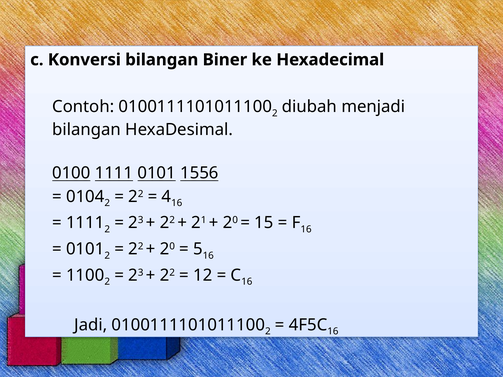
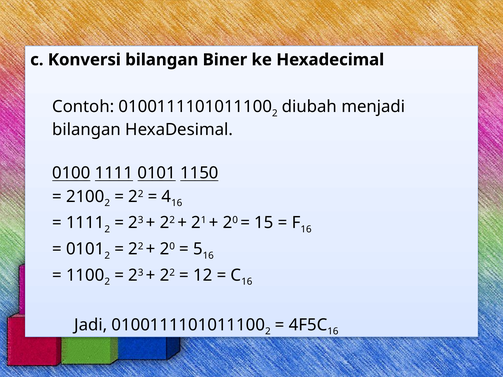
1556: 1556 -> 1150 (199, 173)
0104: 0104 -> 2100 (85, 197)
